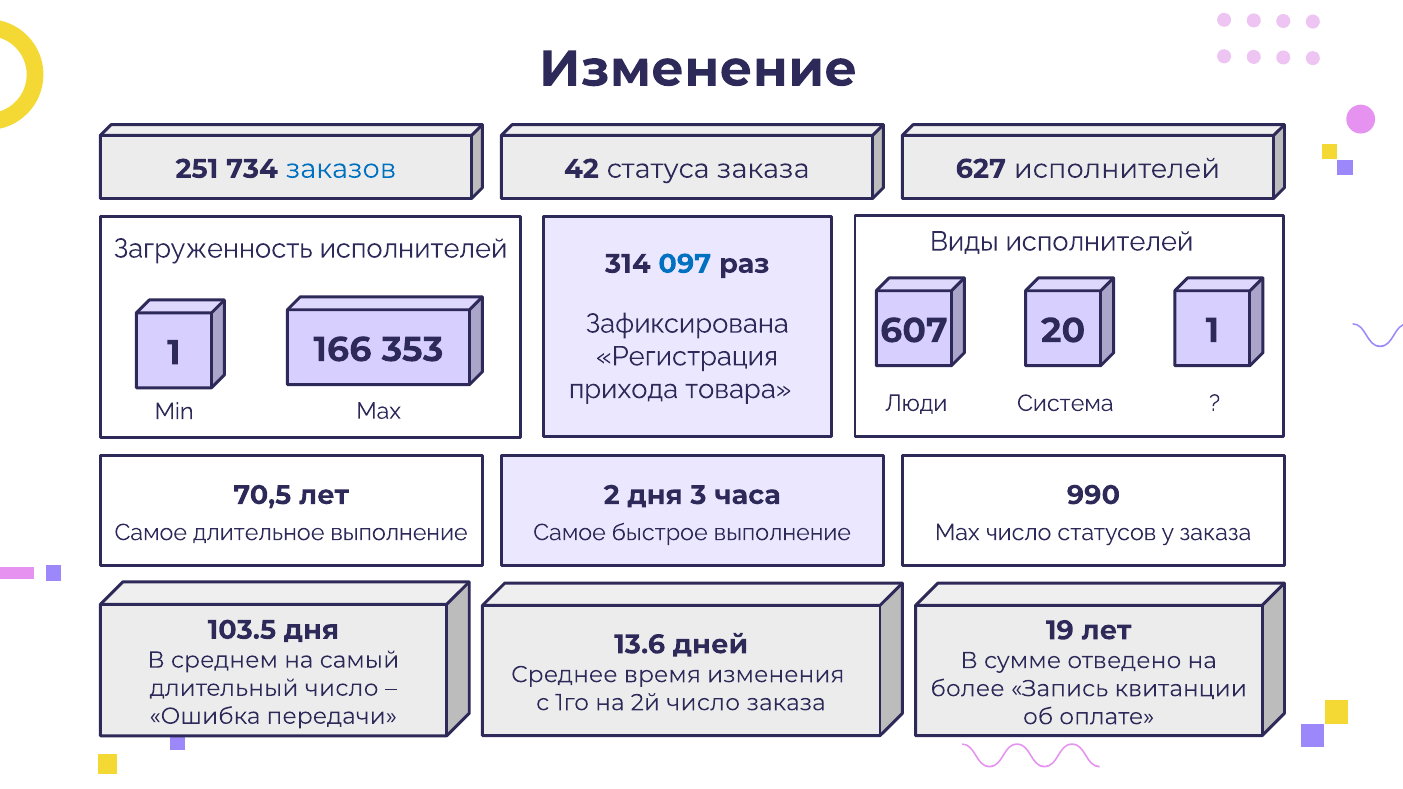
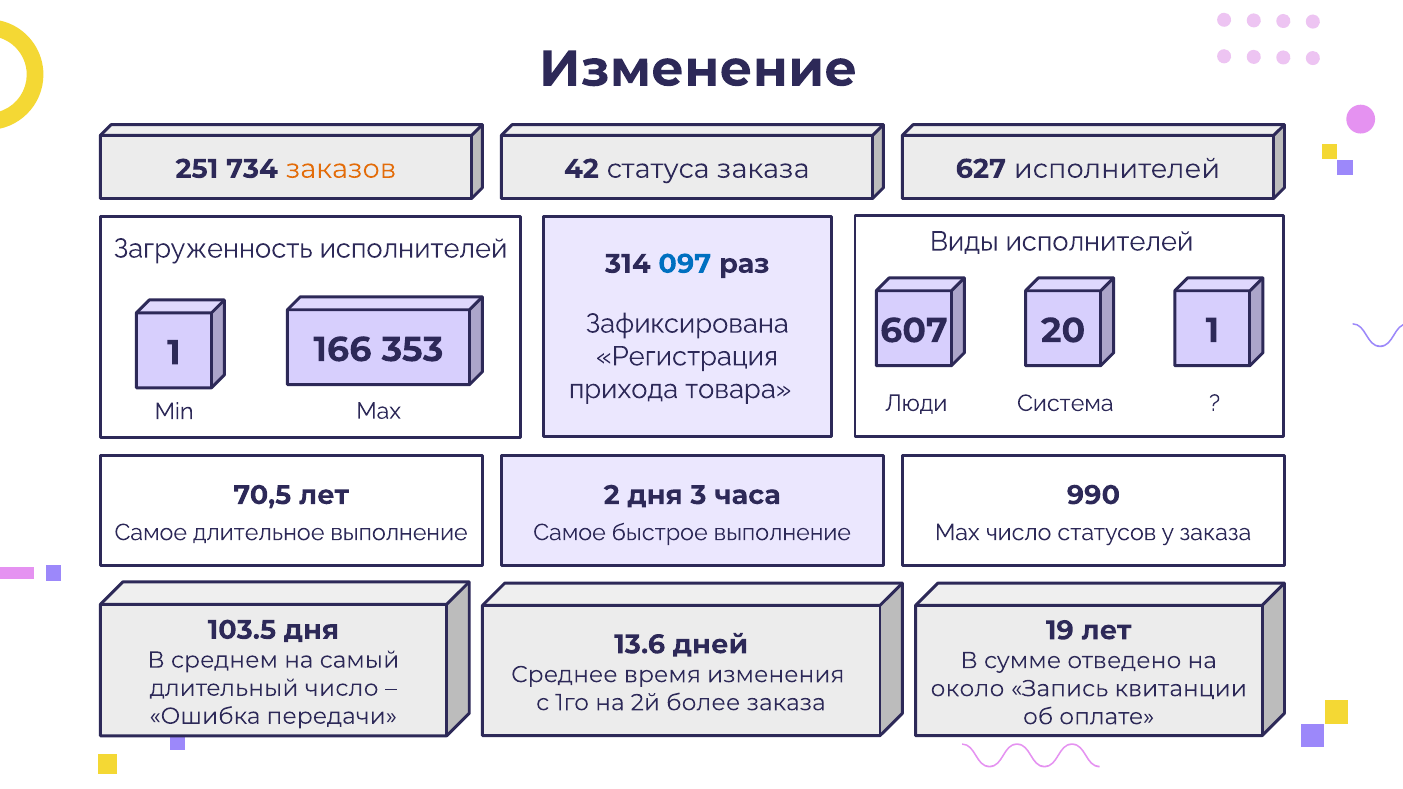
заказов colour: blue -> orange (341, 169)
более: более -> около (968, 689)
2й число: число -> более (703, 703)
